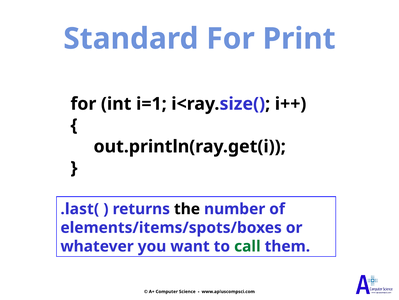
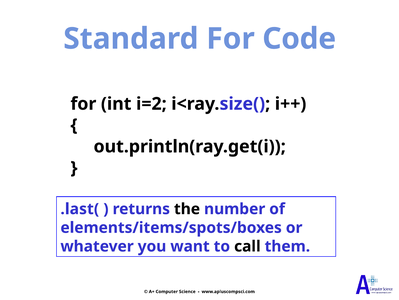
Print: Print -> Code (299, 39)
i=1: i=1 -> i=2 (151, 104)
call colour: green -> black (247, 246)
